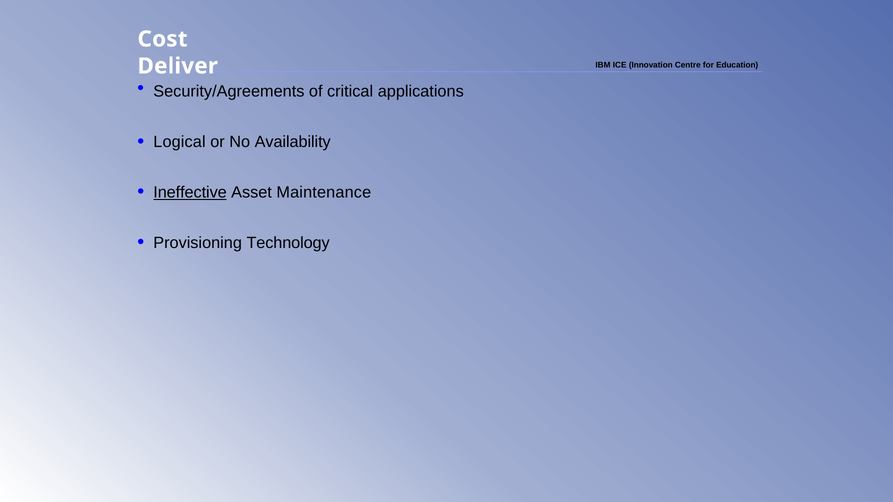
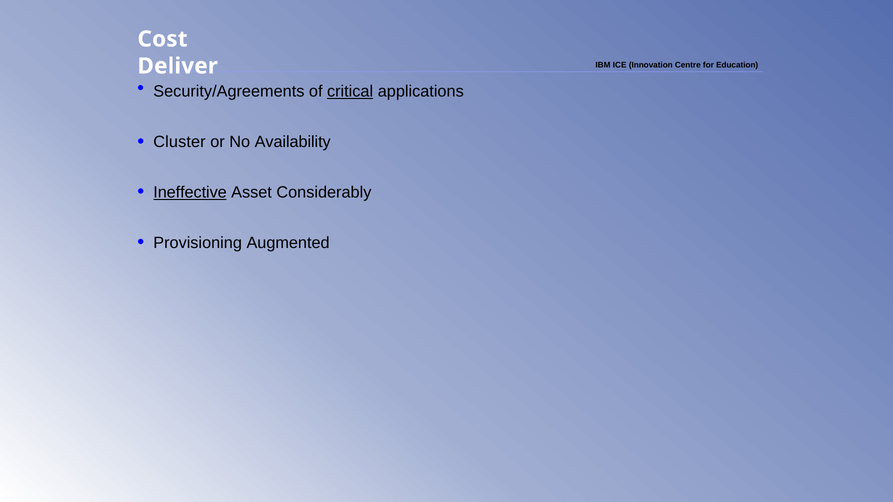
critical underline: none -> present (350, 92)
Logical: Logical -> Cluster (179, 142)
Maintenance: Maintenance -> Considerably (324, 192)
Technology: Technology -> Augmented (288, 243)
